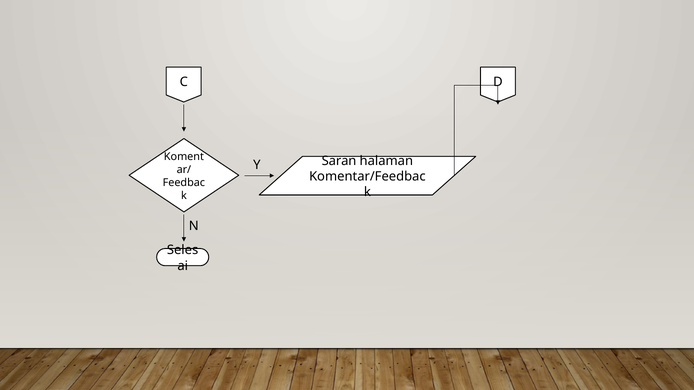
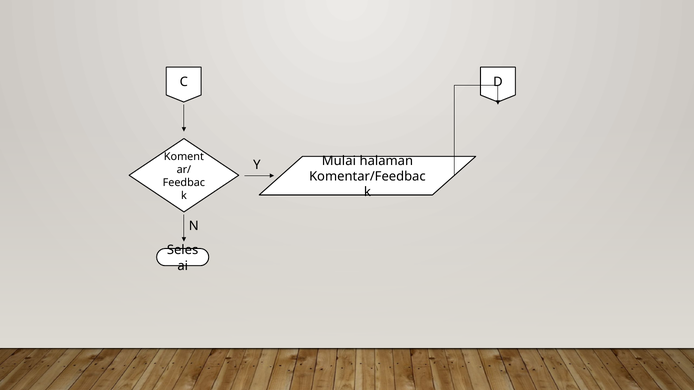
Saran: Saran -> Mulai (339, 161)
